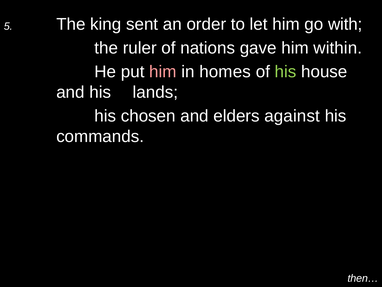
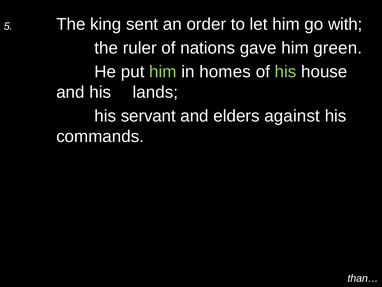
within: within -> green (338, 48)
him colour: pink -> light green (163, 72)
chosen: chosen -> servant (148, 116)
then…: then… -> than… (363, 278)
